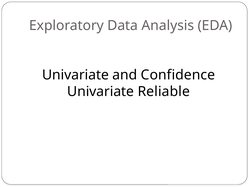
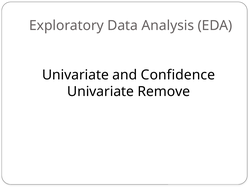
Reliable: Reliable -> Remove (164, 91)
